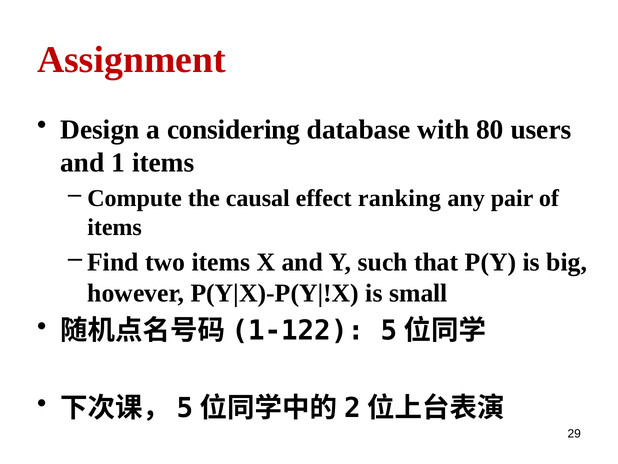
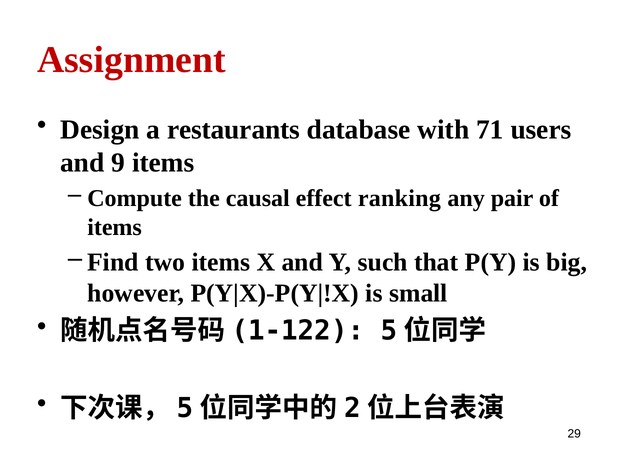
considering: considering -> restaurants (234, 130)
80: 80 -> 71 (490, 130)
1: 1 -> 9 (118, 163)
